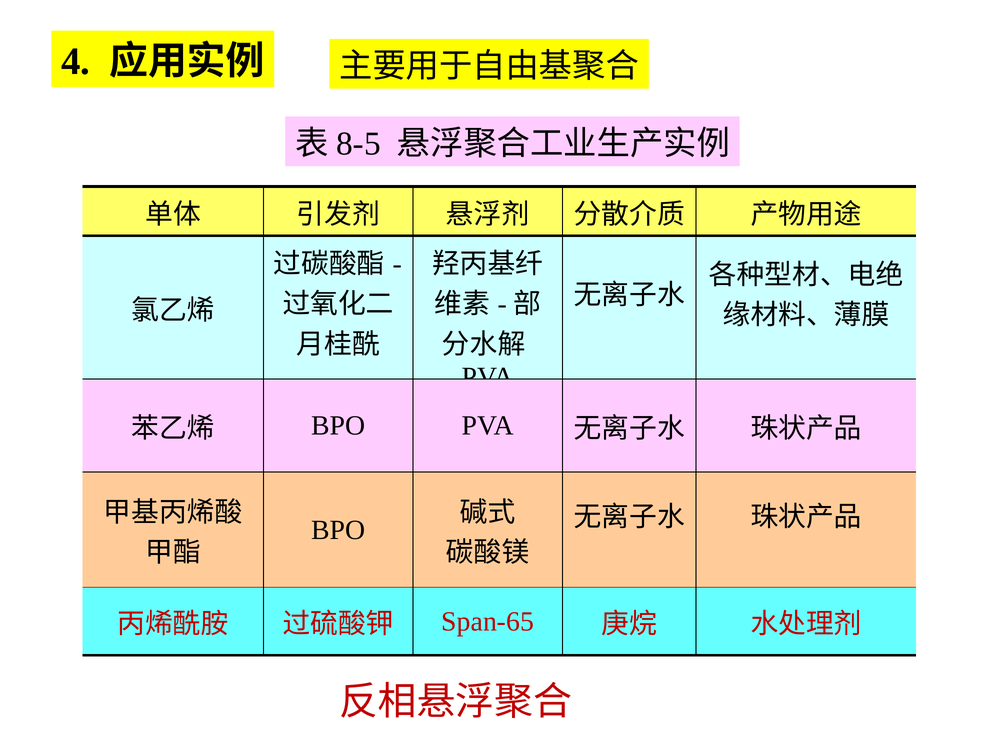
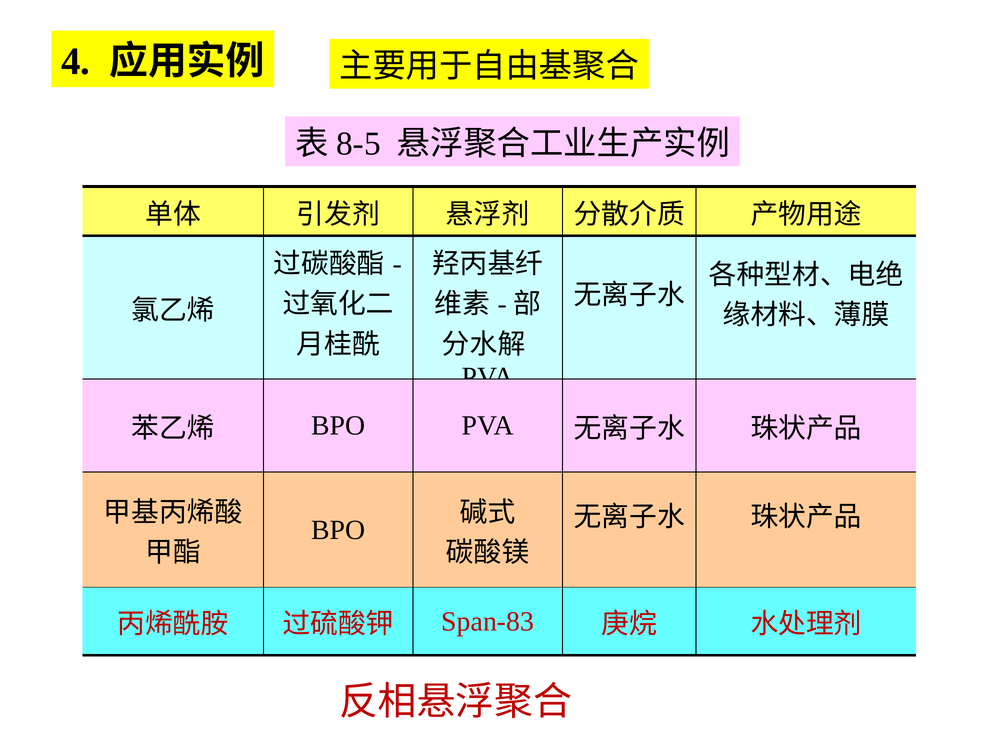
Span-65: Span-65 -> Span-83 (488, 622)
